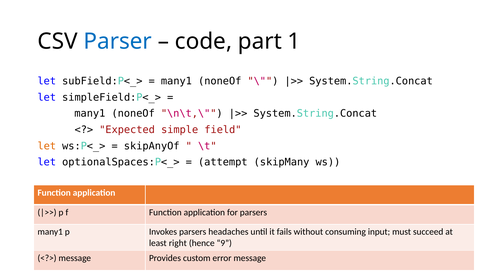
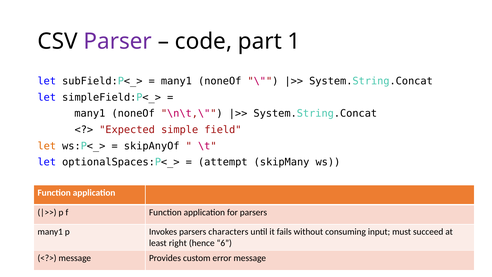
Parser colour: blue -> purple (118, 41)
headaches: headaches -> characters (228, 232)
9: 9 -> 6 (224, 243)
